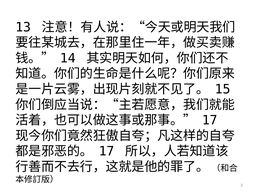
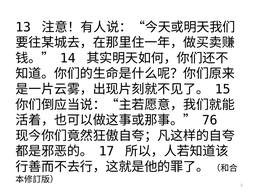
17: 17 -> 76 (210, 120)
